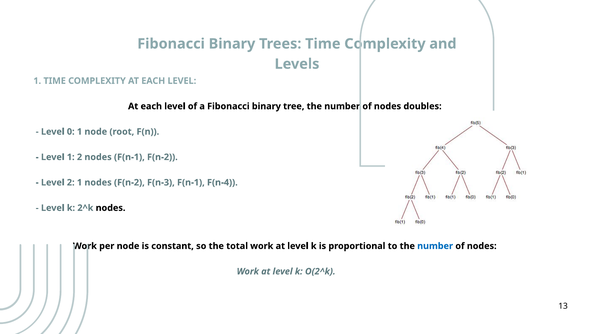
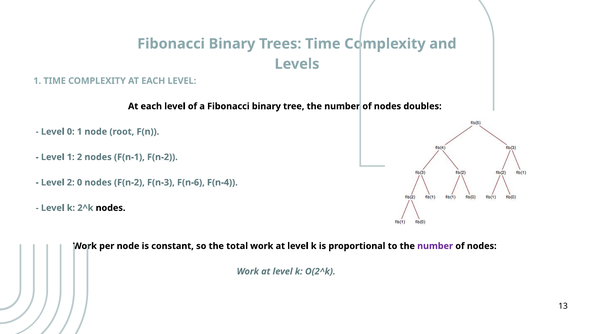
2 1: 1 -> 0 (80, 183)
F(n-3 F(n-1: F(n-1 -> F(n-6 (191, 183)
number colour: blue -> purple (435, 246)
